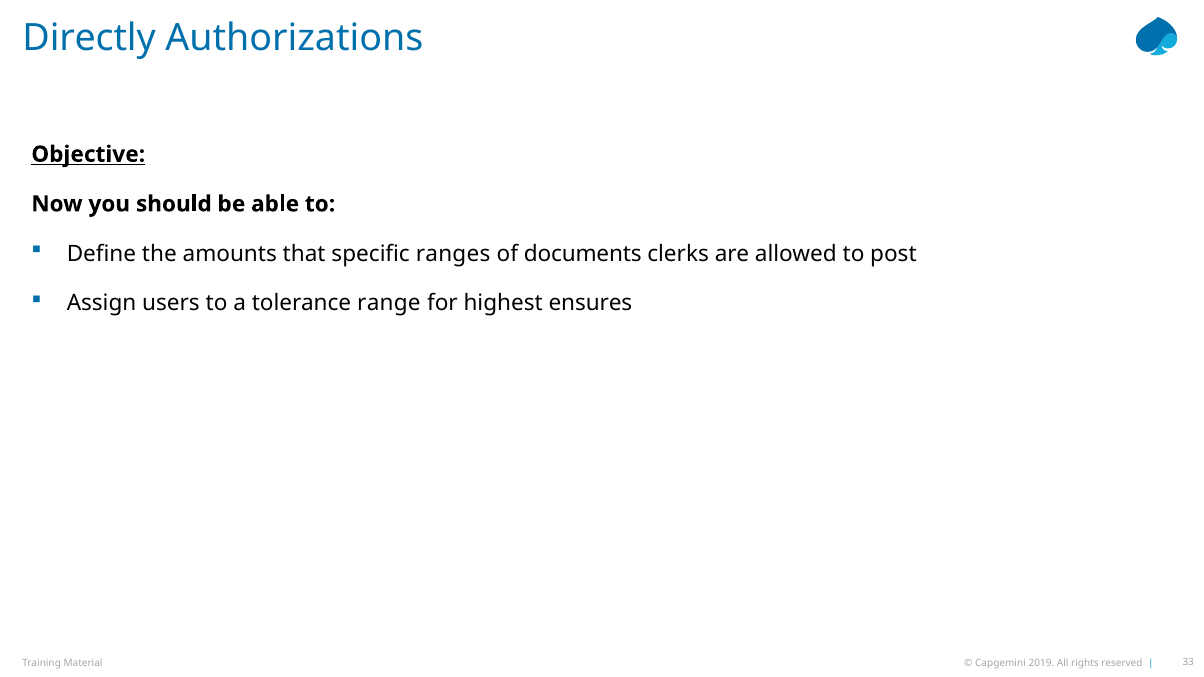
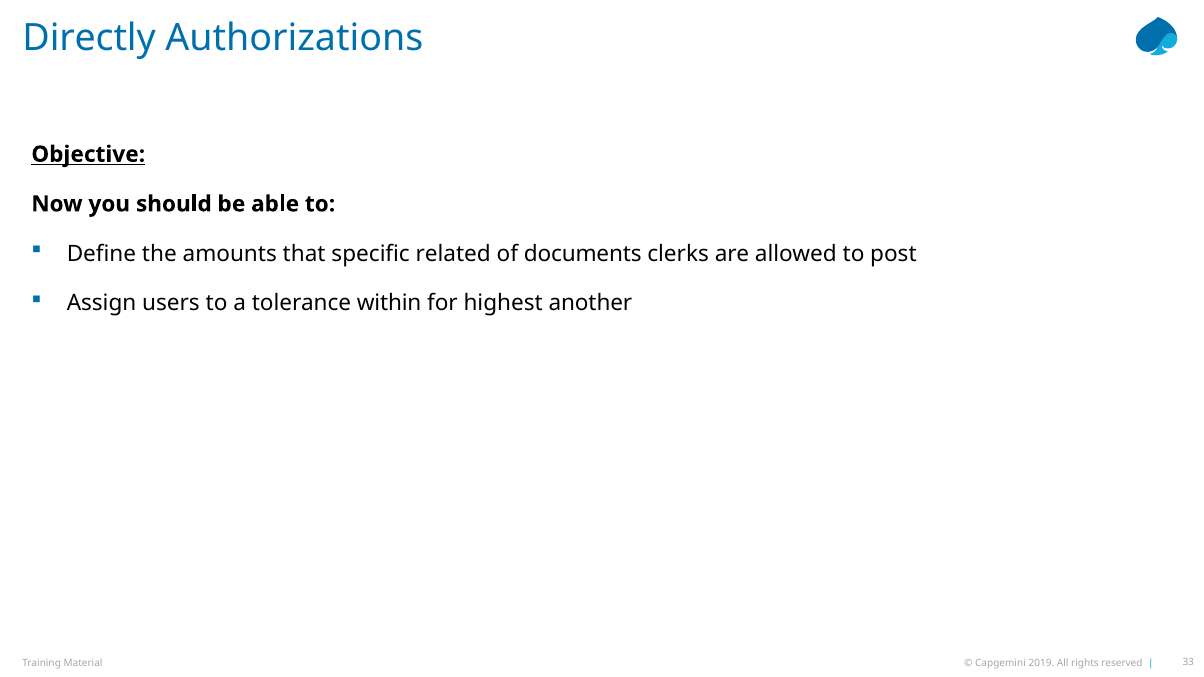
ranges: ranges -> related (453, 254)
range: range -> within (389, 303)
ensures: ensures -> another (590, 303)
